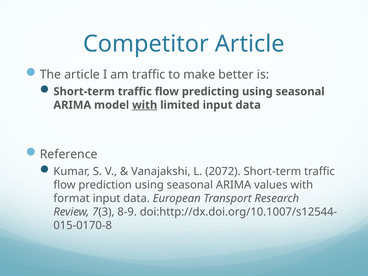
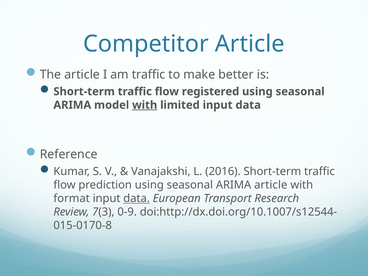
predicting: predicting -> registered (211, 92)
2072: 2072 -> 2016 (223, 171)
ARIMA values: values -> article (271, 185)
data underline: none -> present (137, 198)
8-9: 8-9 -> 0-9 (127, 212)
